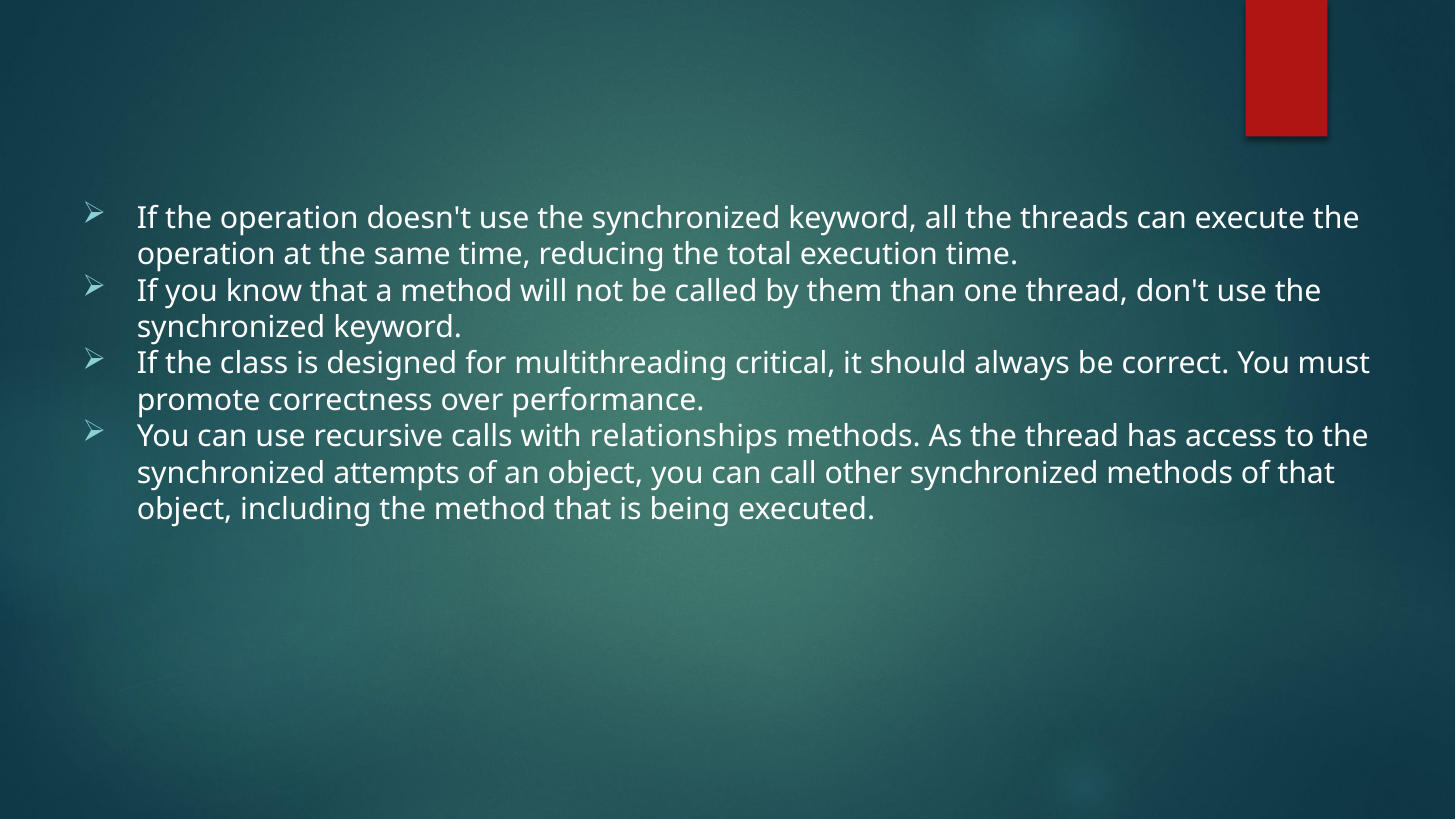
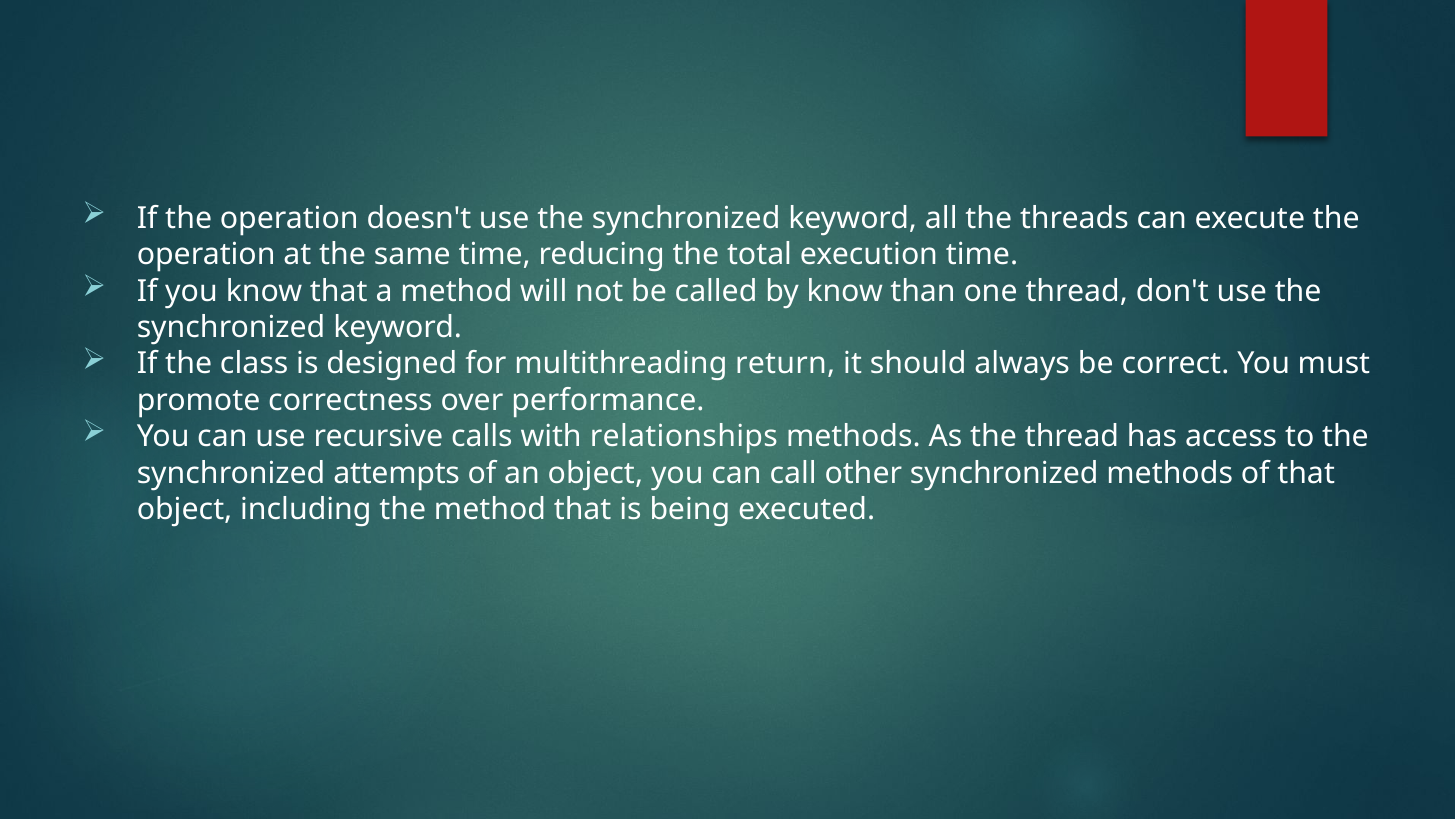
by them: them -> know (845, 291)
critical: critical -> return (785, 364)
